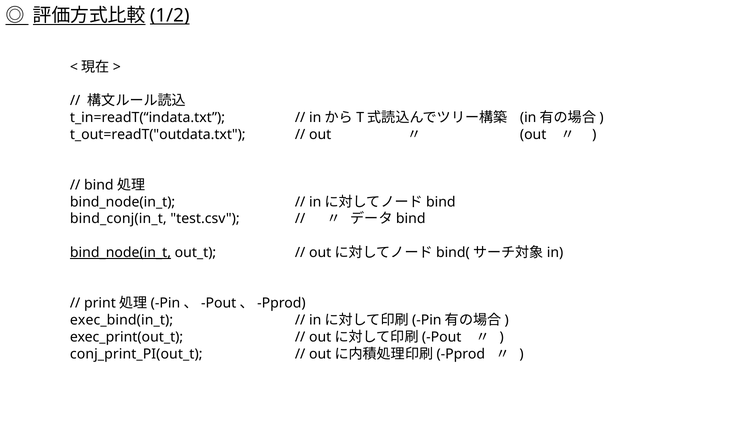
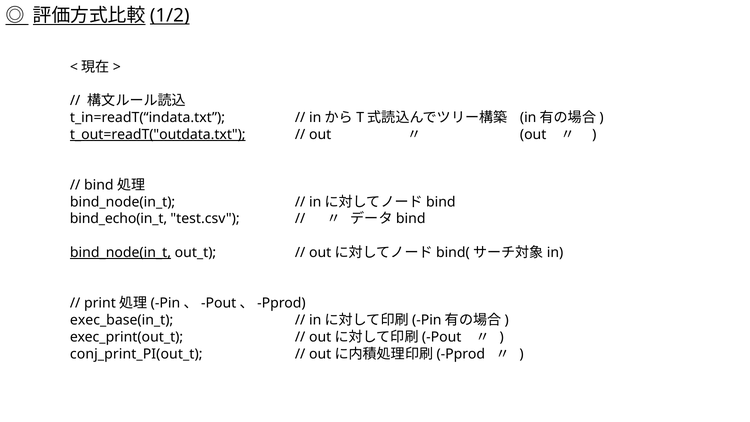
t_out=readT("outdata.txt underline: none -> present (158, 134)
bind_conj(in_t: bind_conj(in_t -> bind_echo(in_t (118, 219)
exec_bind(in_t: exec_bind(in_t -> exec_base(in_t (122, 320)
